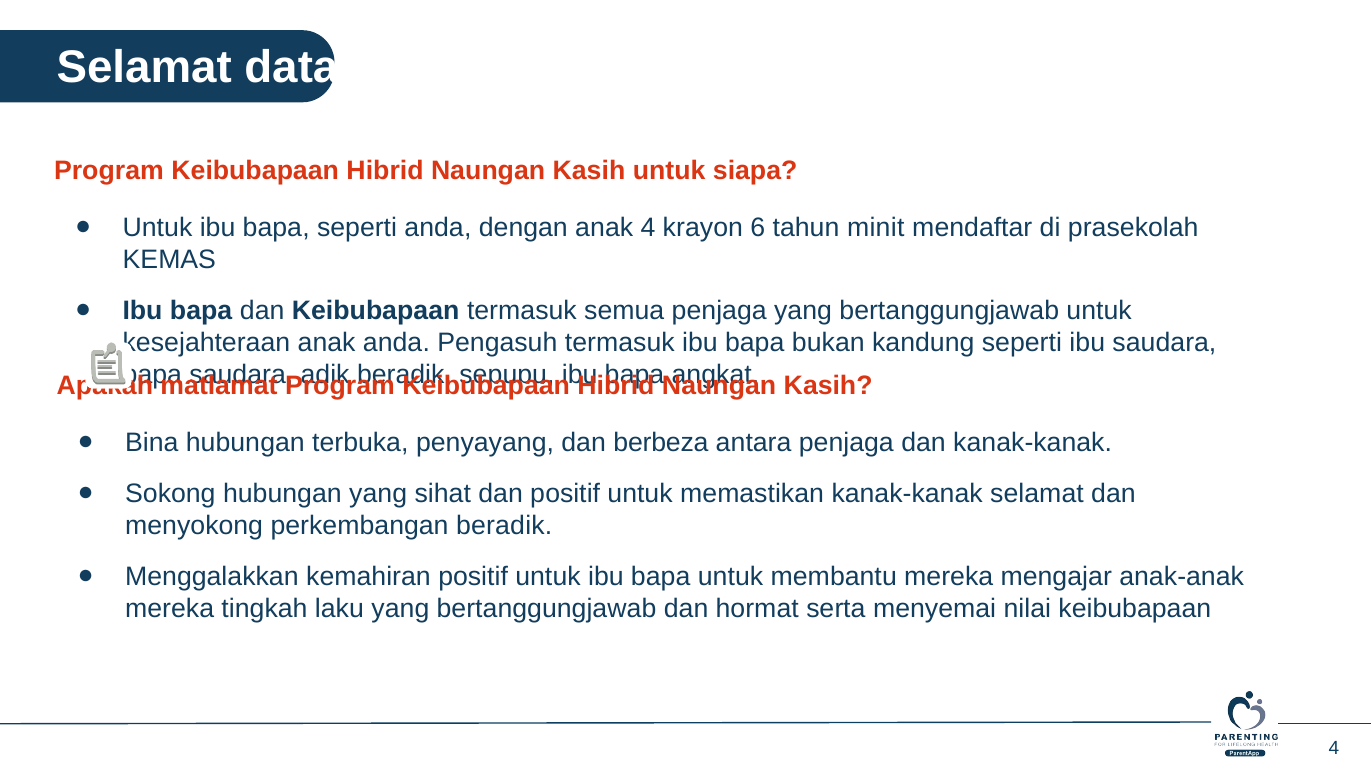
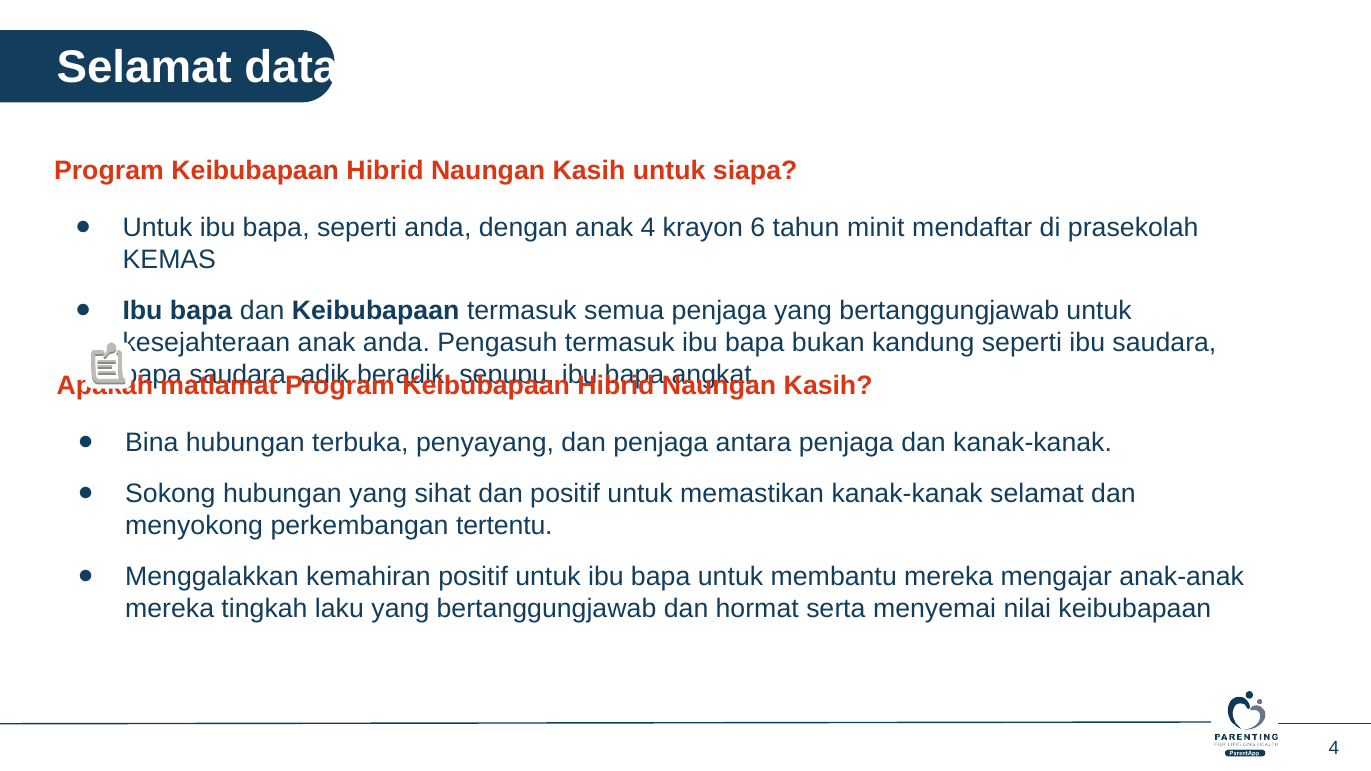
dan berbeza: berbeza -> penjaga (661, 443)
perkembangan beradik: beradik -> tertentu (504, 526)
